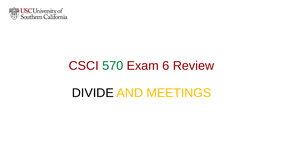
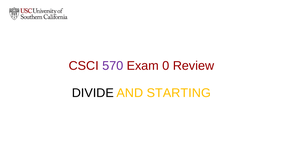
570 colour: green -> purple (113, 66)
6: 6 -> 0 (166, 66)
MEETINGS: MEETINGS -> STARTING (179, 93)
